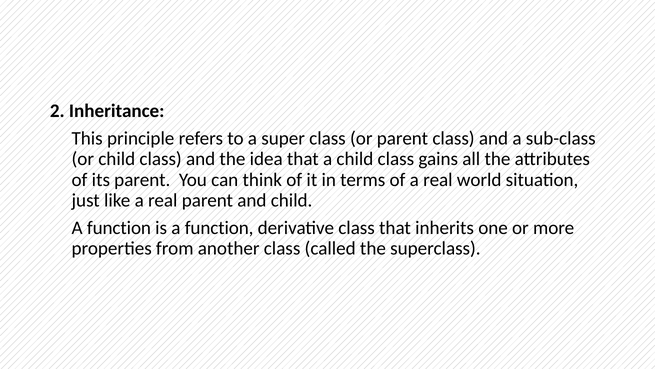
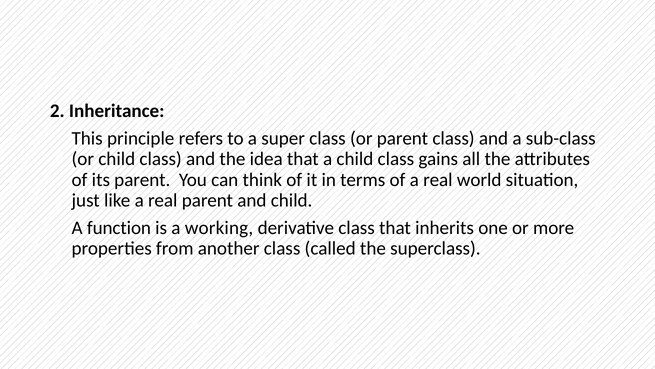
is a function: function -> working (219, 228)
